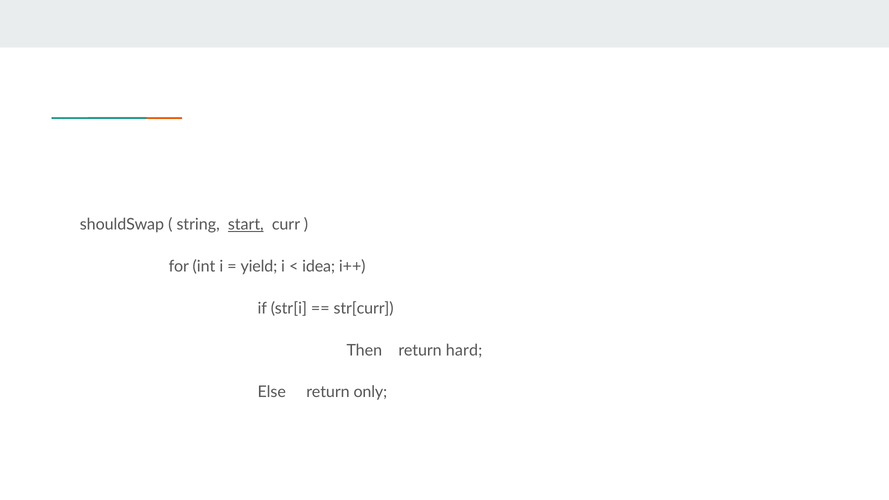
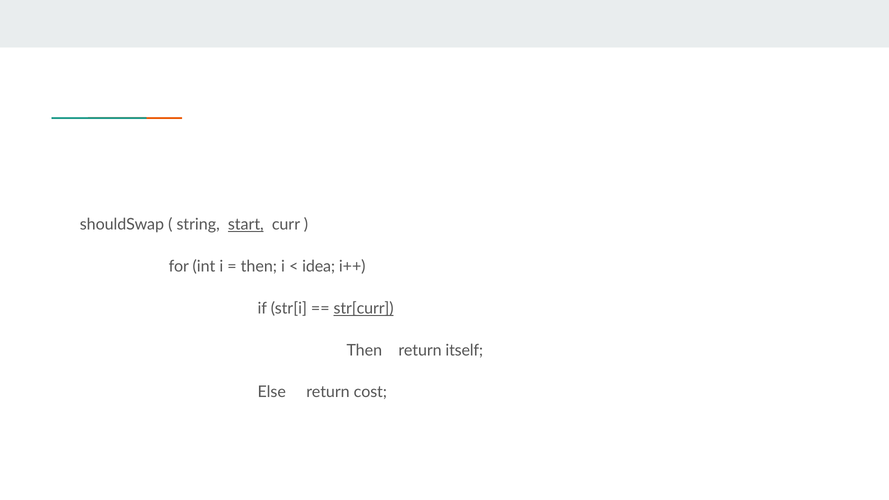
yield: yield -> then (259, 267)
str[curr underline: none -> present (364, 308)
hard: hard -> itself (464, 350)
only: only -> cost (370, 392)
